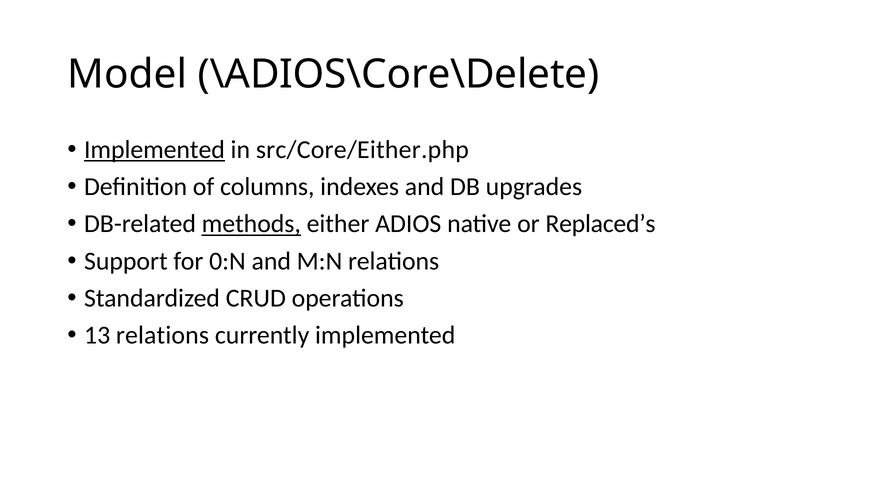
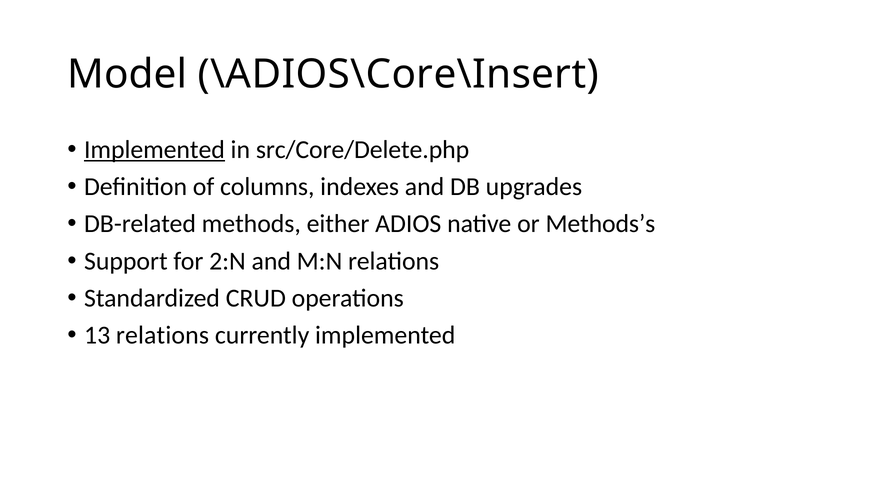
\ADIOS\Core\Delete: \ADIOS\Core\Delete -> \ADIOS\Core\Insert (398, 74)
src/Core/Either.php: src/Core/Either.php -> src/Core/Delete.php (363, 150)
methods underline: present -> none (251, 224)
Replaced’s: Replaced’s -> Methods’s (600, 224)
0:N: 0:N -> 2:N (227, 261)
